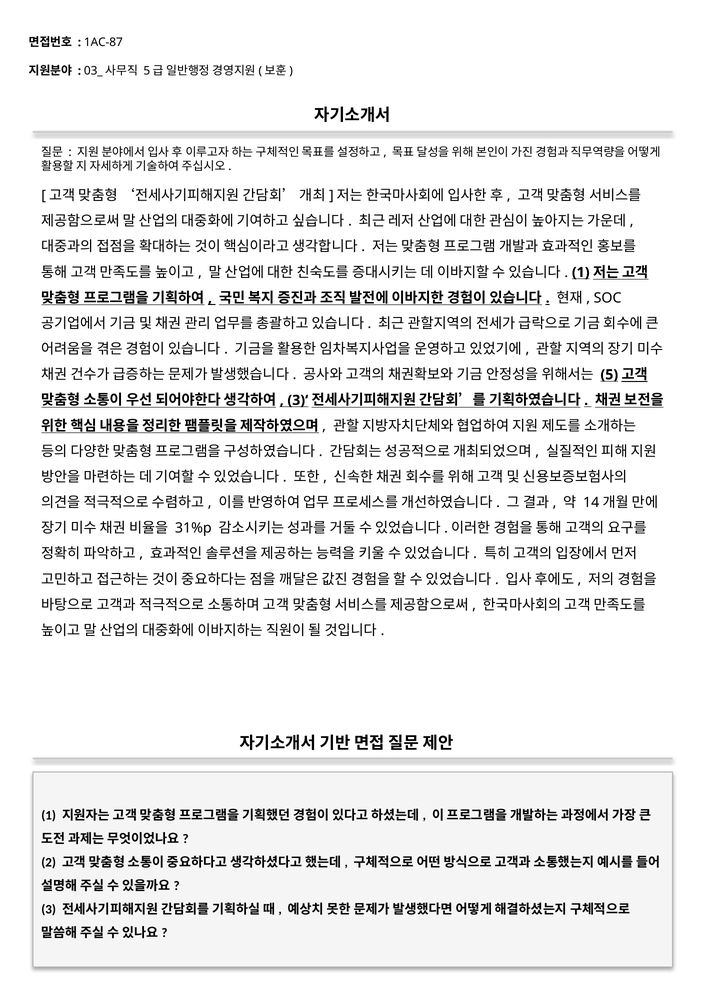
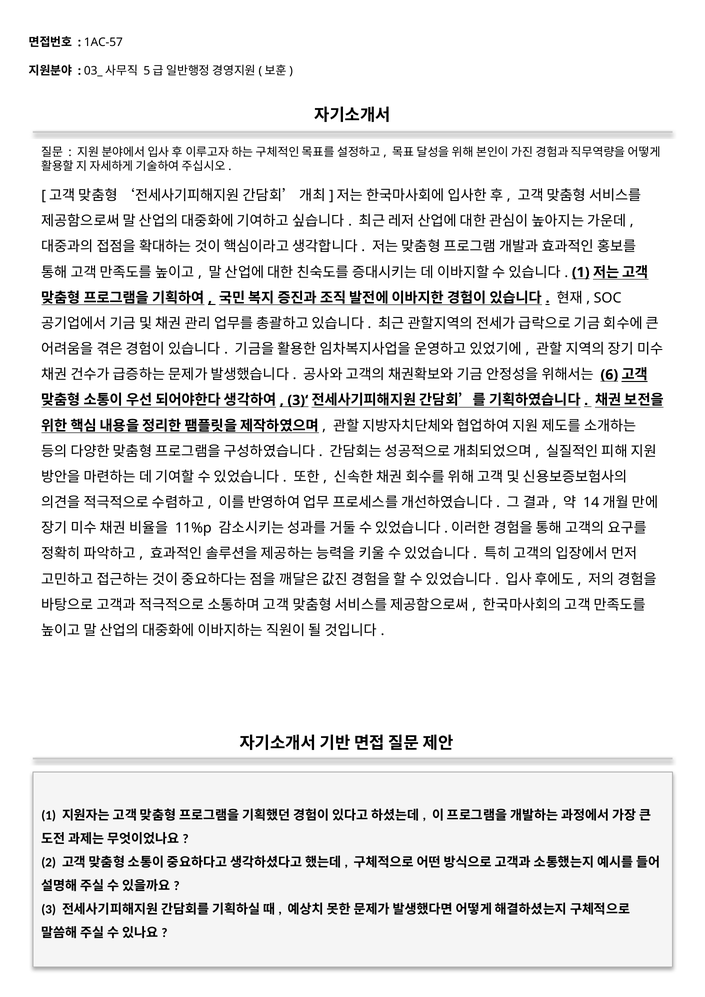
1AC-87: 1AC-87 -> 1AC-57 (103, 42)
5: 5 -> 6 (609, 375)
31%p: 31%p -> 11%p (193, 528)
